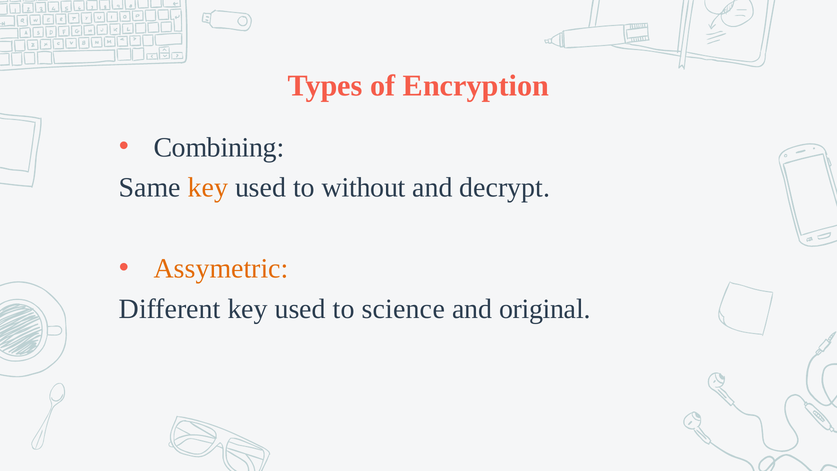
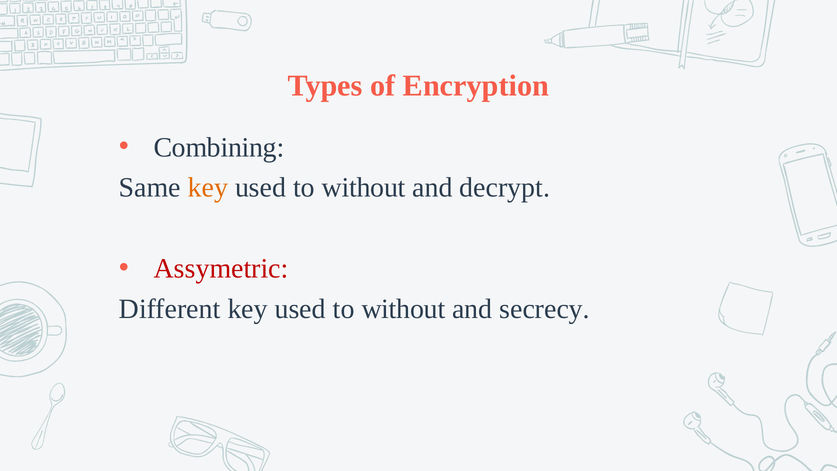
Assymetric colour: orange -> red (221, 269)
science: science -> without (403, 309)
original: original -> secrecy (545, 309)
